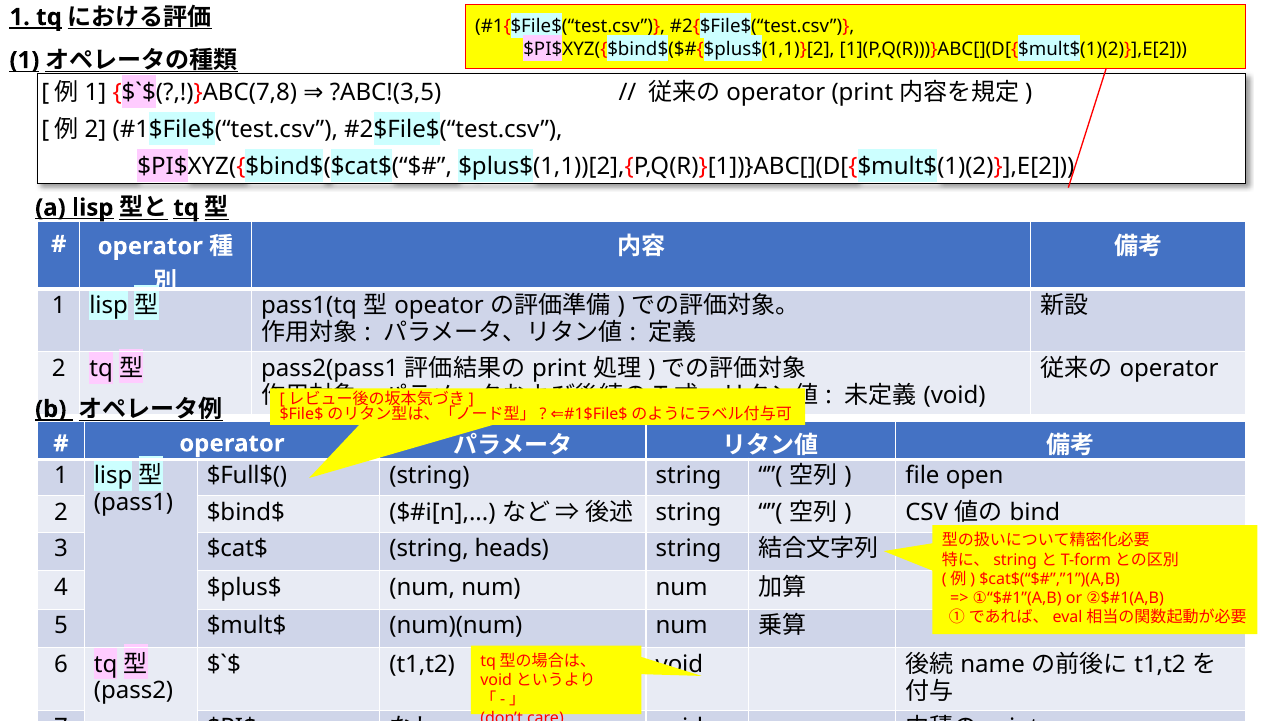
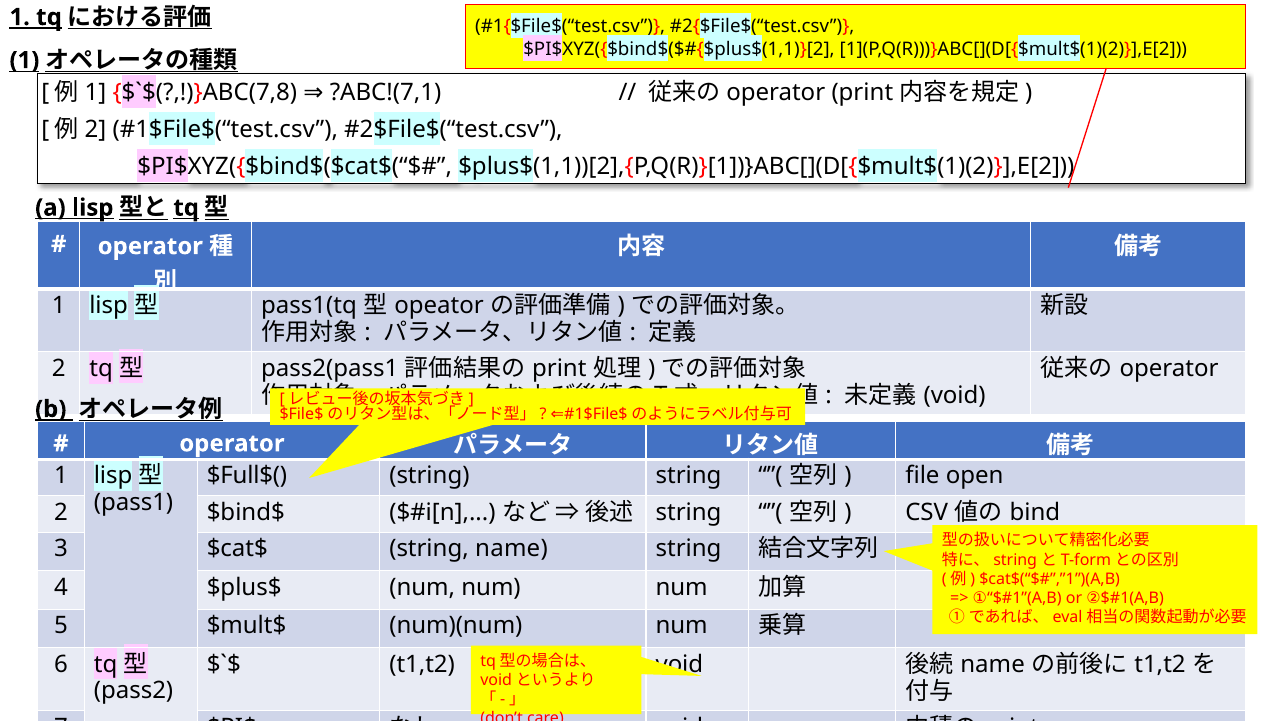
?ABC!(3,5: ?ABC!(3,5 -> ?ABC!(7,1 (386, 93)
string heads: heads -> name (511, 549)
